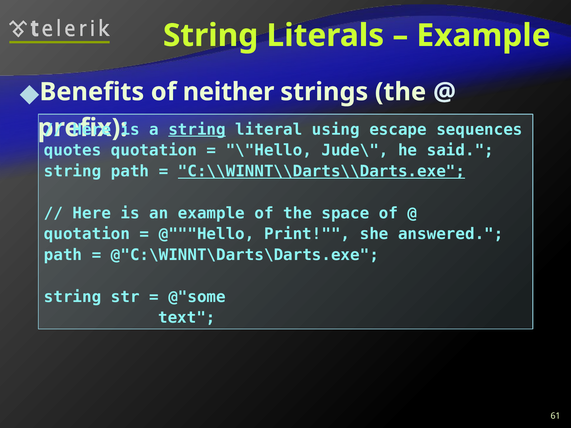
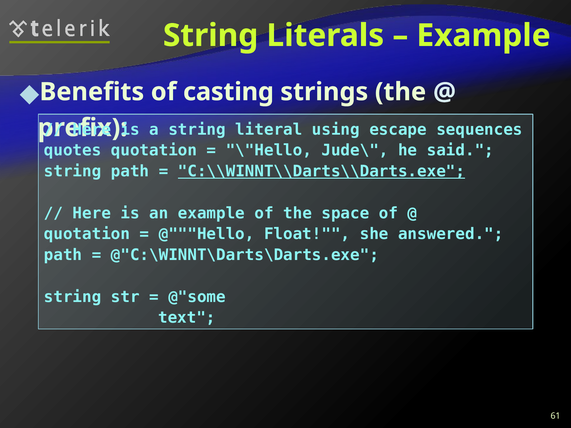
neither: neither -> casting (228, 92)
string underline: present -> none (197, 130)
Print: Print -> Float (307, 234)
